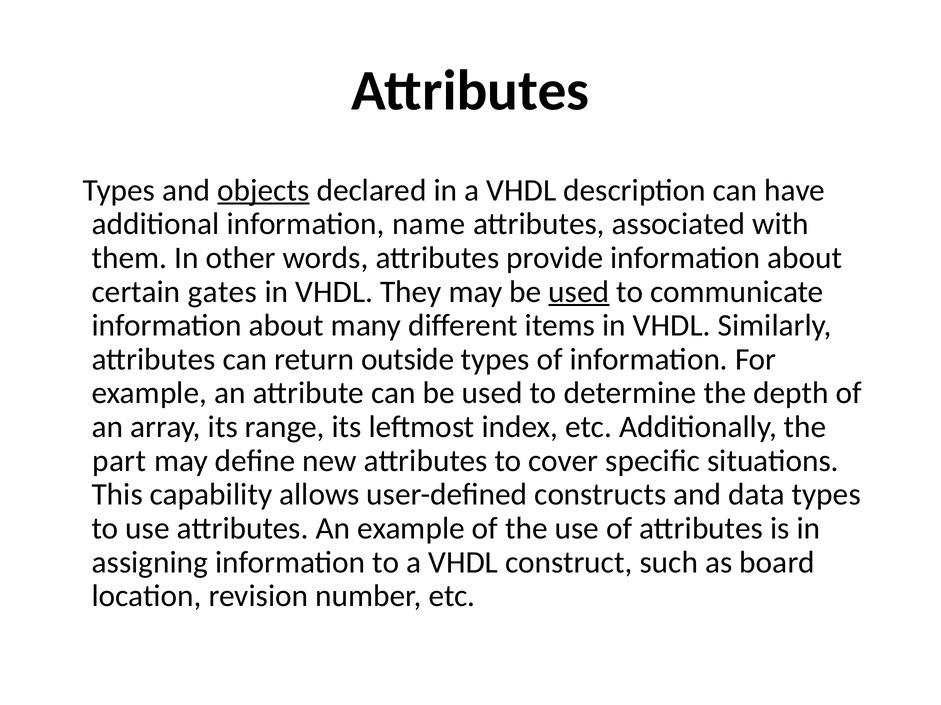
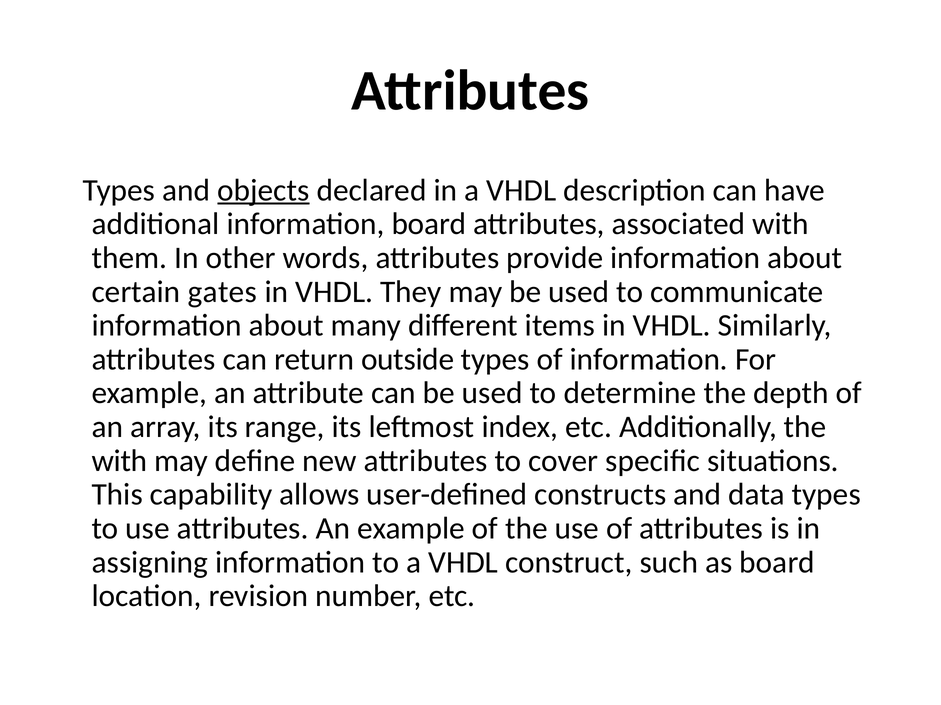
information name: name -> board (429, 224)
used underline: present -> none (579, 292)
part: part -> with (120, 461)
